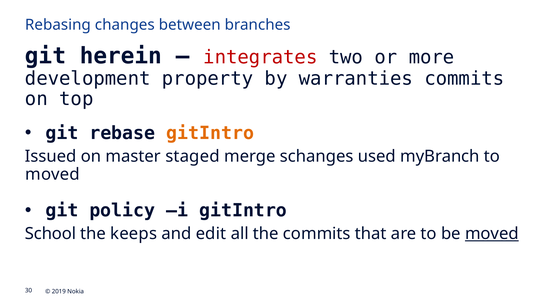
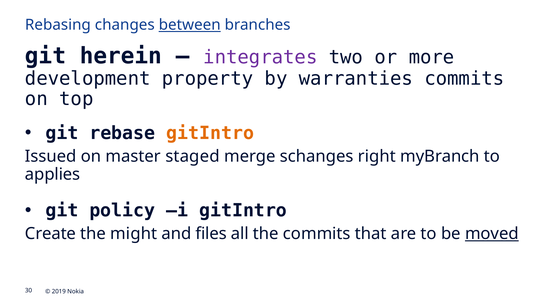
between underline: none -> present (190, 25)
integrates colour: red -> purple (260, 57)
used: used -> right (377, 157)
moved: moved -> applies (53, 175)
School: School -> Create (51, 234)
keeps: keeps -> might (134, 234)
edit: edit -> files (211, 234)
